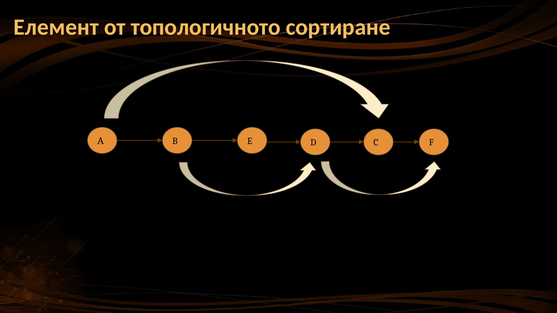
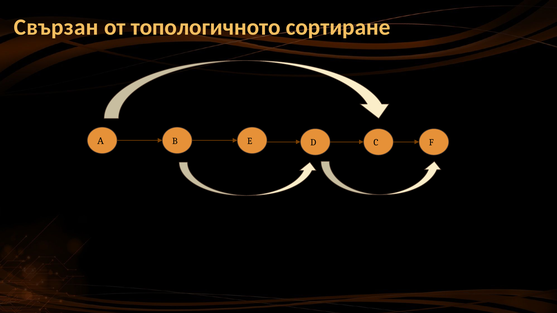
Елемент: Елемент -> Свързан (56, 27)
